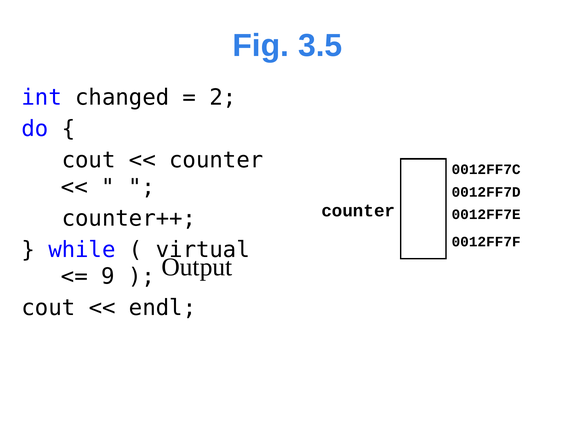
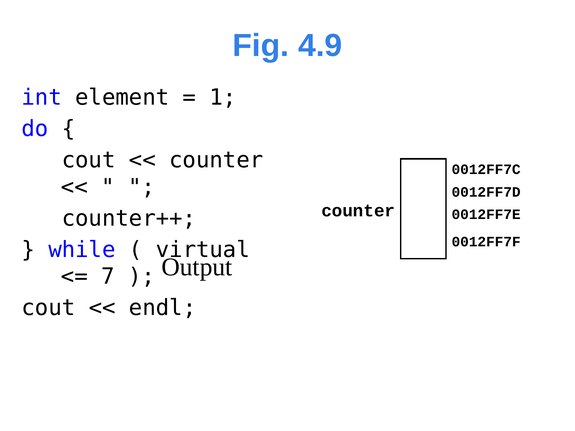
3.5: 3.5 -> 4.9 (320, 46)
changed: changed -> element (122, 98)
2: 2 -> 1 (223, 98)
9: 9 -> 7 (108, 277)
